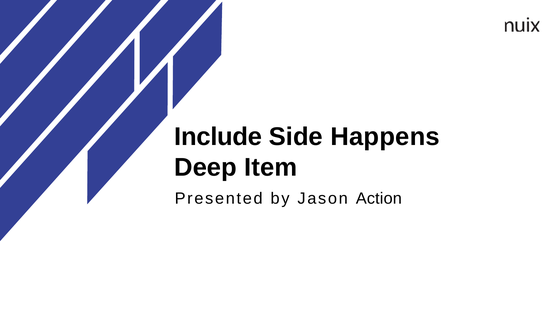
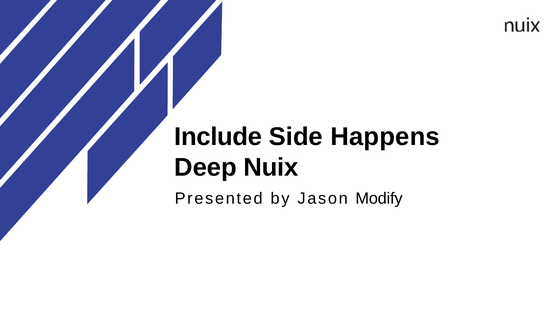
Item: Item -> Nuix (271, 167)
Action: Action -> Modify (379, 199)
